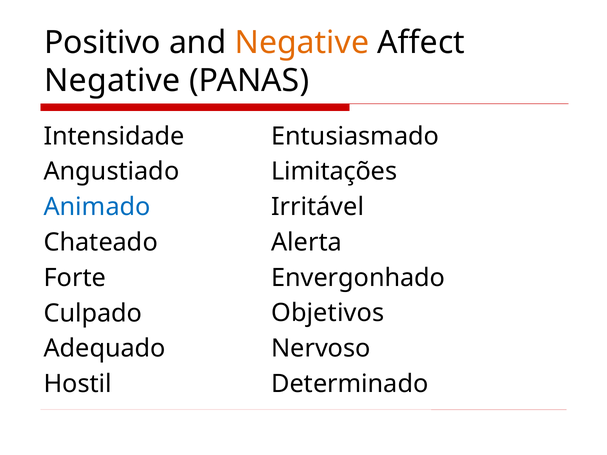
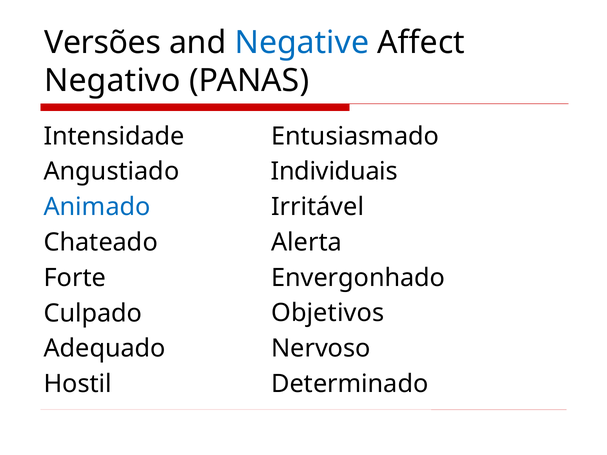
Positivo: Positivo -> Versões (103, 42)
Negative colour: orange -> blue (302, 42)
Negative: Negative -> Negativo (112, 81)
Limitações: Limitações -> Individuais (334, 172)
